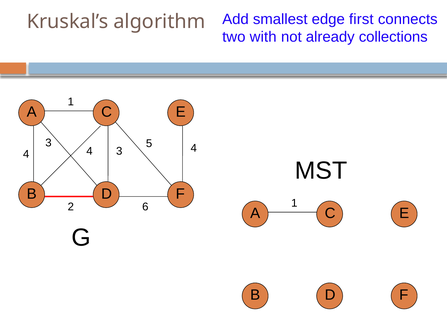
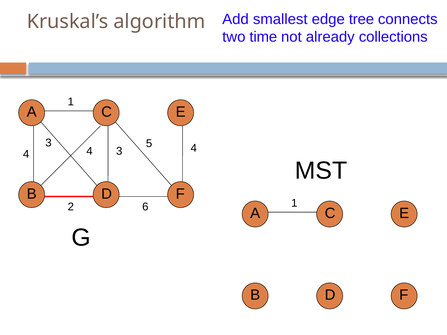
first: first -> tree (361, 19)
with: with -> time (263, 37)
